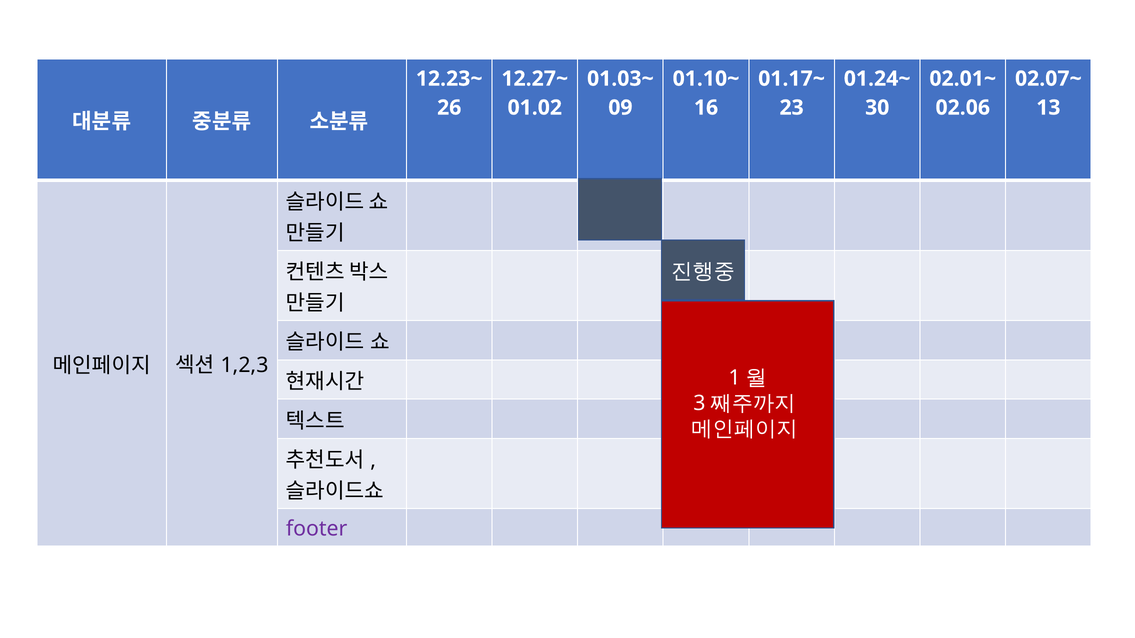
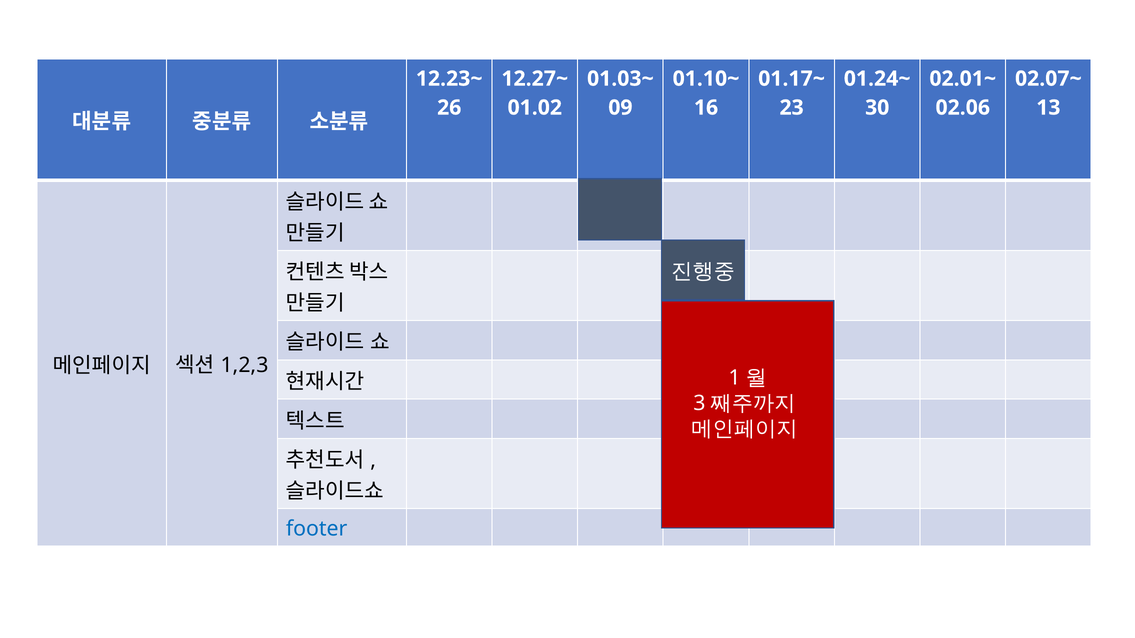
footer colour: purple -> blue (317, 529)
